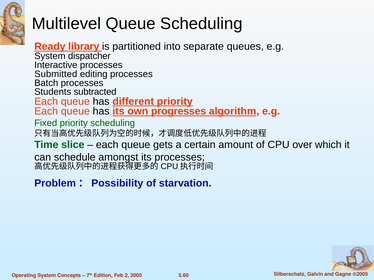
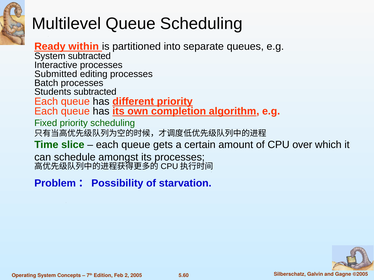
library: library -> within (84, 47)
System dispatcher: dispatcher -> subtracted (89, 56)
progresses: progresses -> completion (179, 111)
